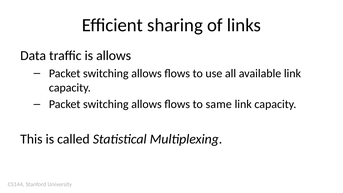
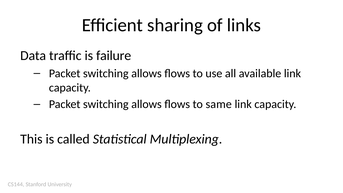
is allows: allows -> failure (114, 56)
